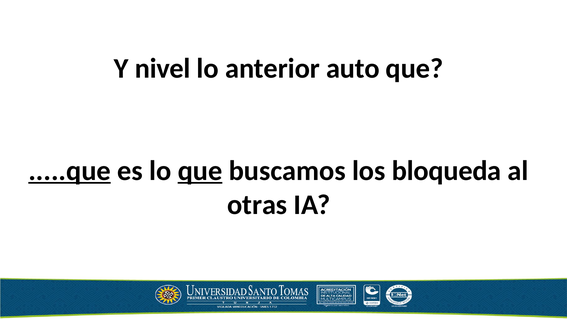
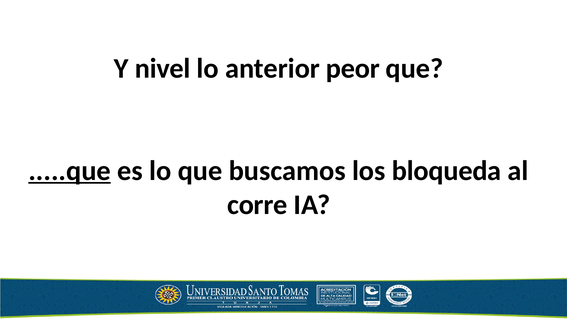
auto: auto -> peor (353, 69)
que underline: present -> none (200, 171)
otras: otras -> corre (257, 205)
